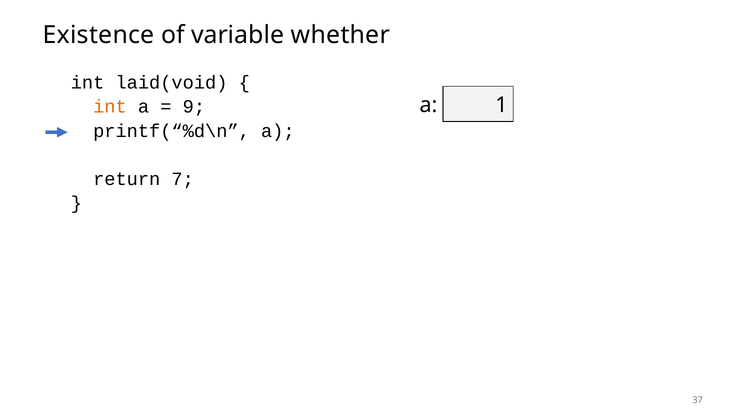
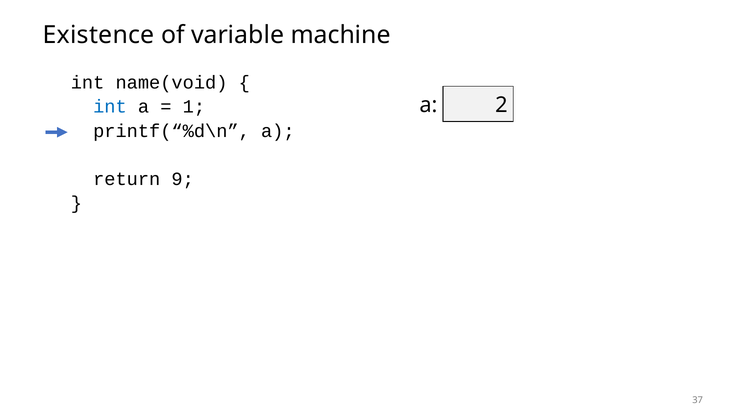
whether: whether -> machine (341, 35)
laid(void: laid(void -> name(void (171, 83)
1: 1 -> 2 (501, 105)
int colour: orange -> blue (110, 107)
9: 9 -> 1 (194, 107)
7: 7 -> 9 (183, 179)
